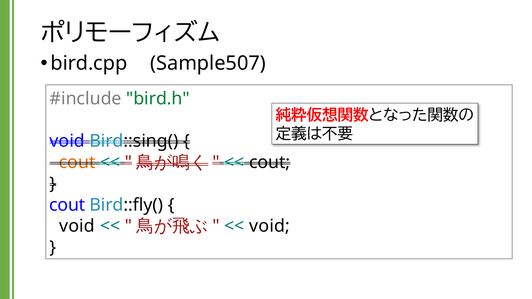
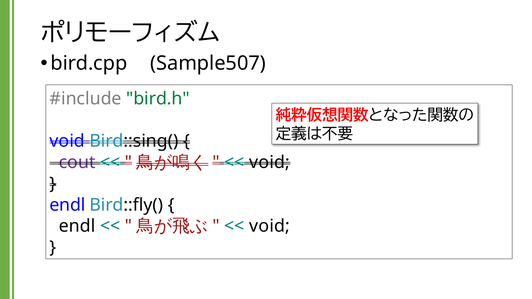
cout colour: orange -> purple (77, 162)
cout: cout -> void (270, 162)
cout: cout -> endl (67, 205)
void: void -> endl (77, 226)
